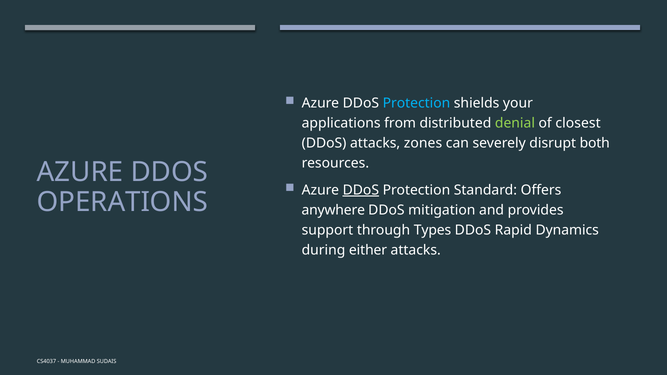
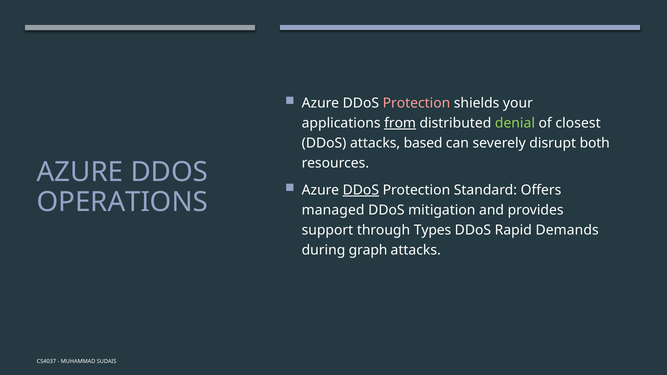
Protection colour: light blue -> pink (416, 103)
from underline: none -> present (400, 123)
zones: zones -> based (423, 143)
anywhere: anywhere -> managed (333, 210)
Dynamics: Dynamics -> Demands (567, 230)
either: either -> graph (368, 250)
